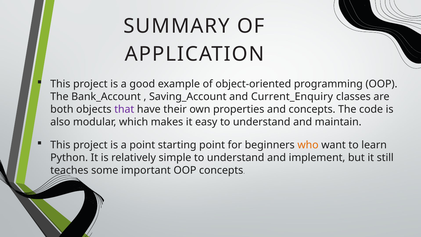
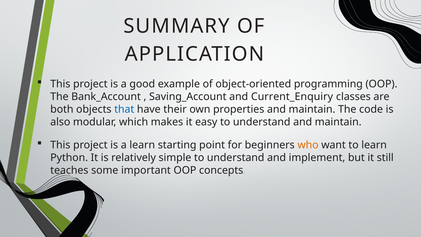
that colour: purple -> blue (124, 109)
properties and concepts: concepts -> maintain (312, 109)
a point: point -> learn (142, 145)
